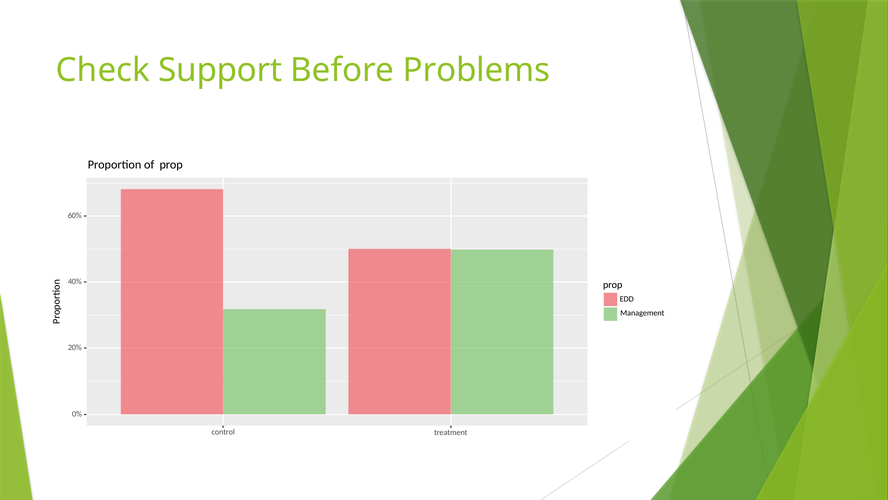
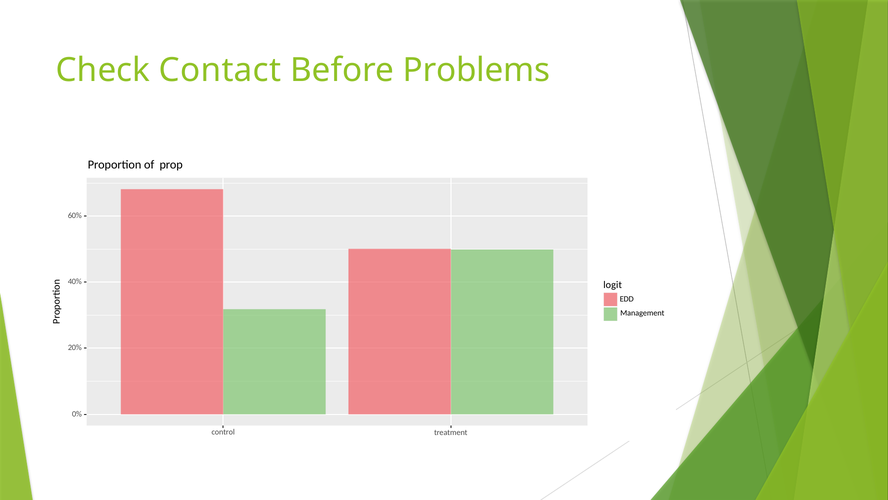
Support: Support -> Contact (220, 70)
prop: prop -> logit (613, 284)
